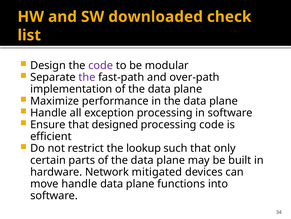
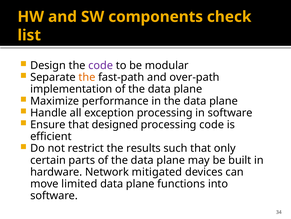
downloaded: downloaded -> components (156, 17)
the colour: purple -> orange (87, 77)
lookup: lookup -> results (144, 148)
move handle: handle -> limited (79, 183)
